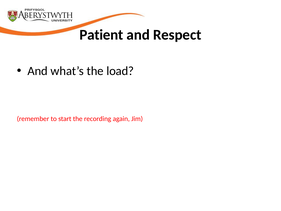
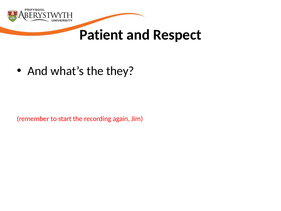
load: load -> they (120, 71)
